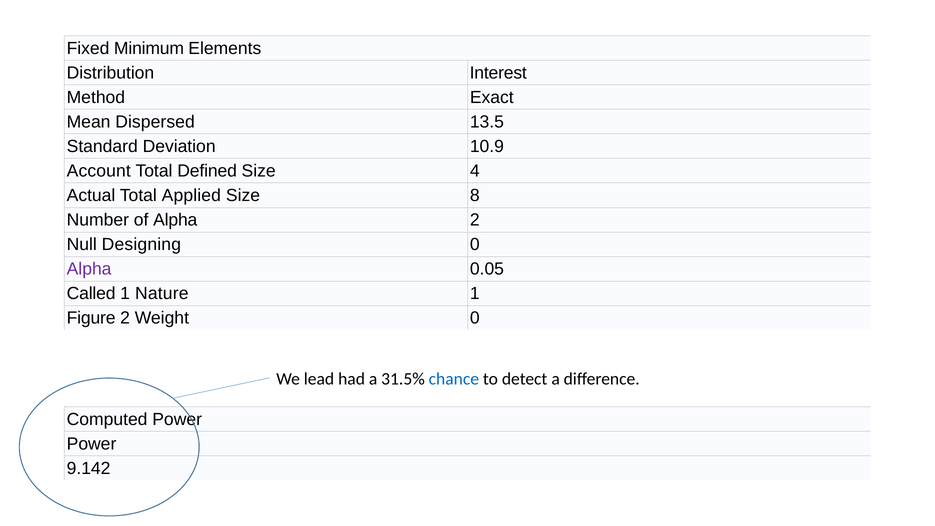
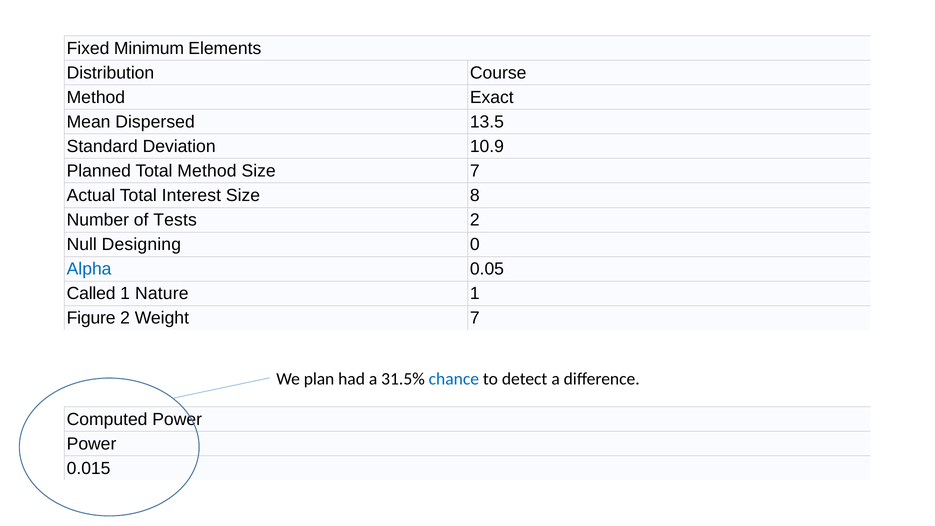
Interest: Interest -> Course (498, 73)
Account: Account -> Planned (99, 171)
Total Defined: Defined -> Method (207, 171)
Size 4: 4 -> 7 (475, 171)
Applied: Applied -> Interest (191, 195)
of Alpha: Alpha -> Tests (175, 220)
Alpha colour: purple -> blue (89, 269)
Weight 0: 0 -> 7 (475, 318)
lead: lead -> plan (319, 379)
9.142: 9.142 -> 0.015 (89, 468)
